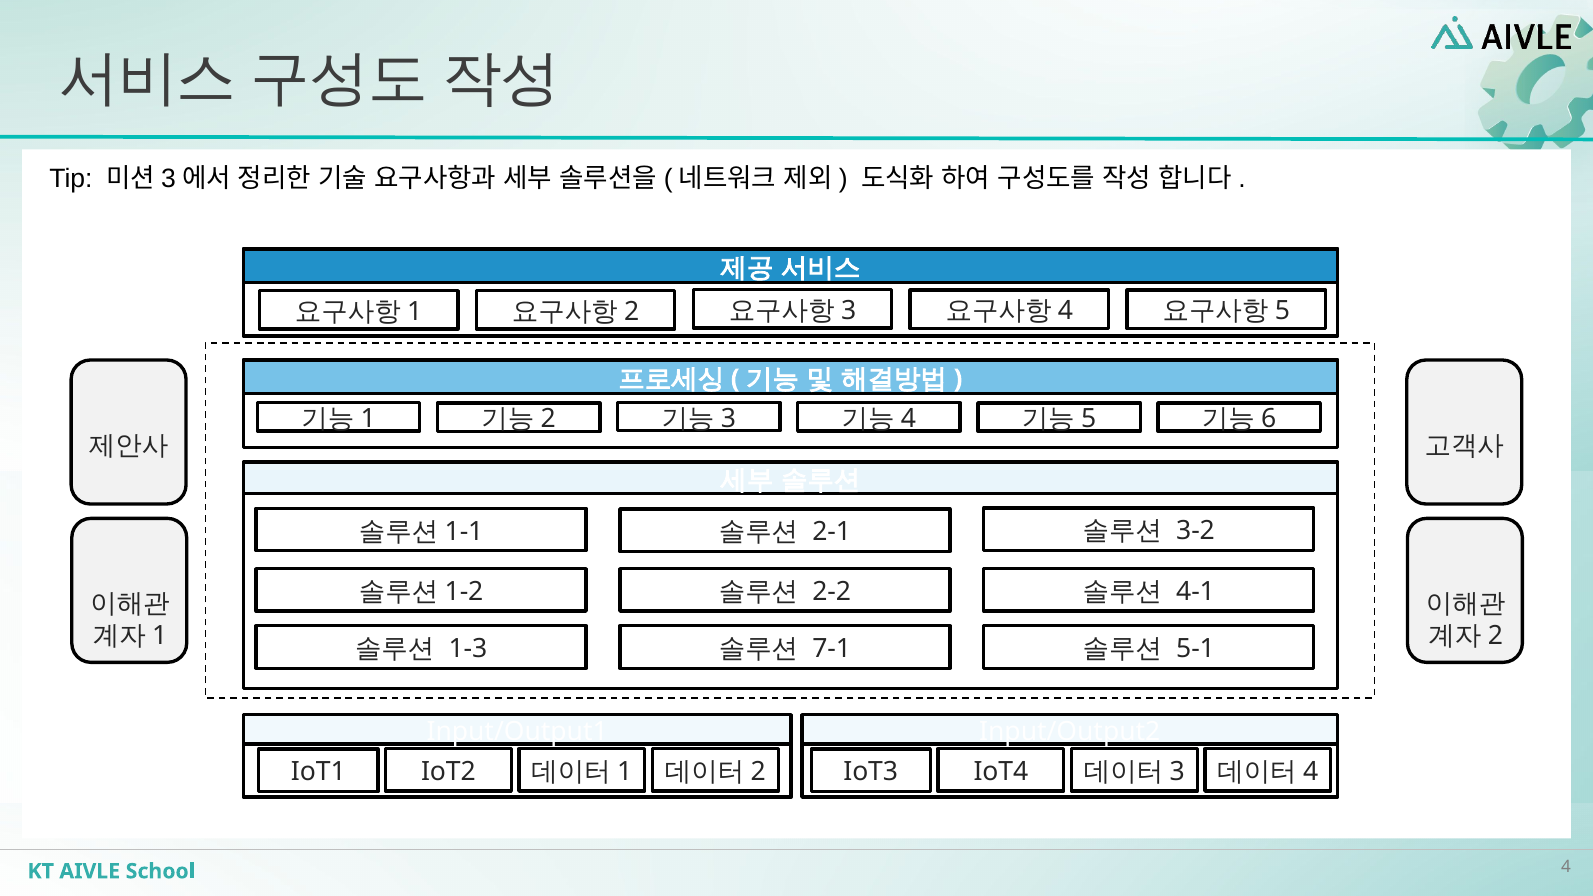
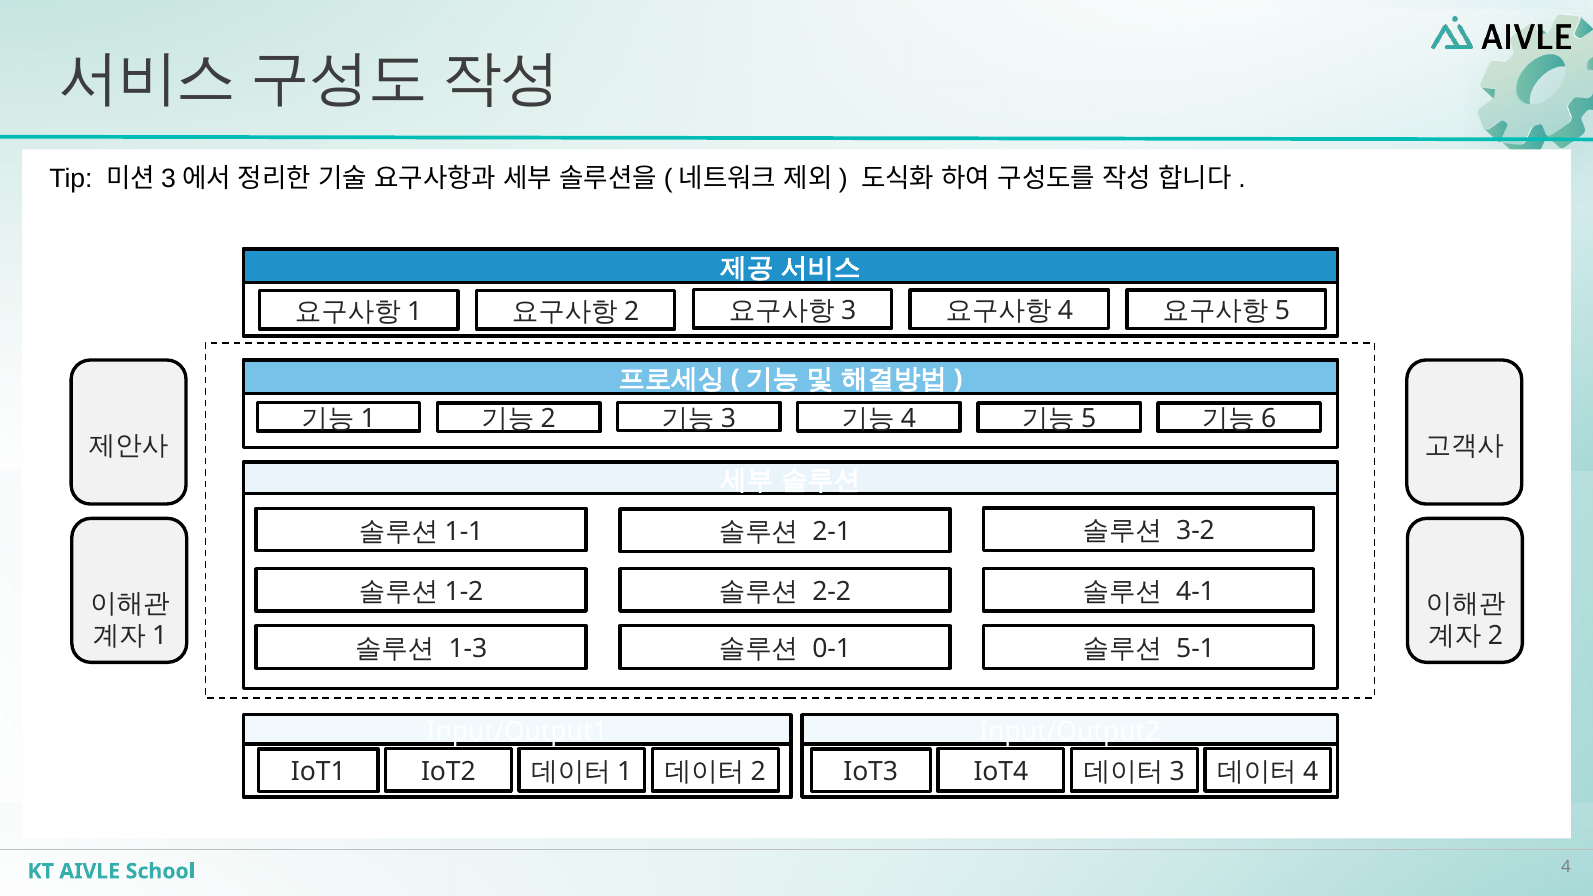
7-1: 7-1 -> 0-1 (832, 649)
